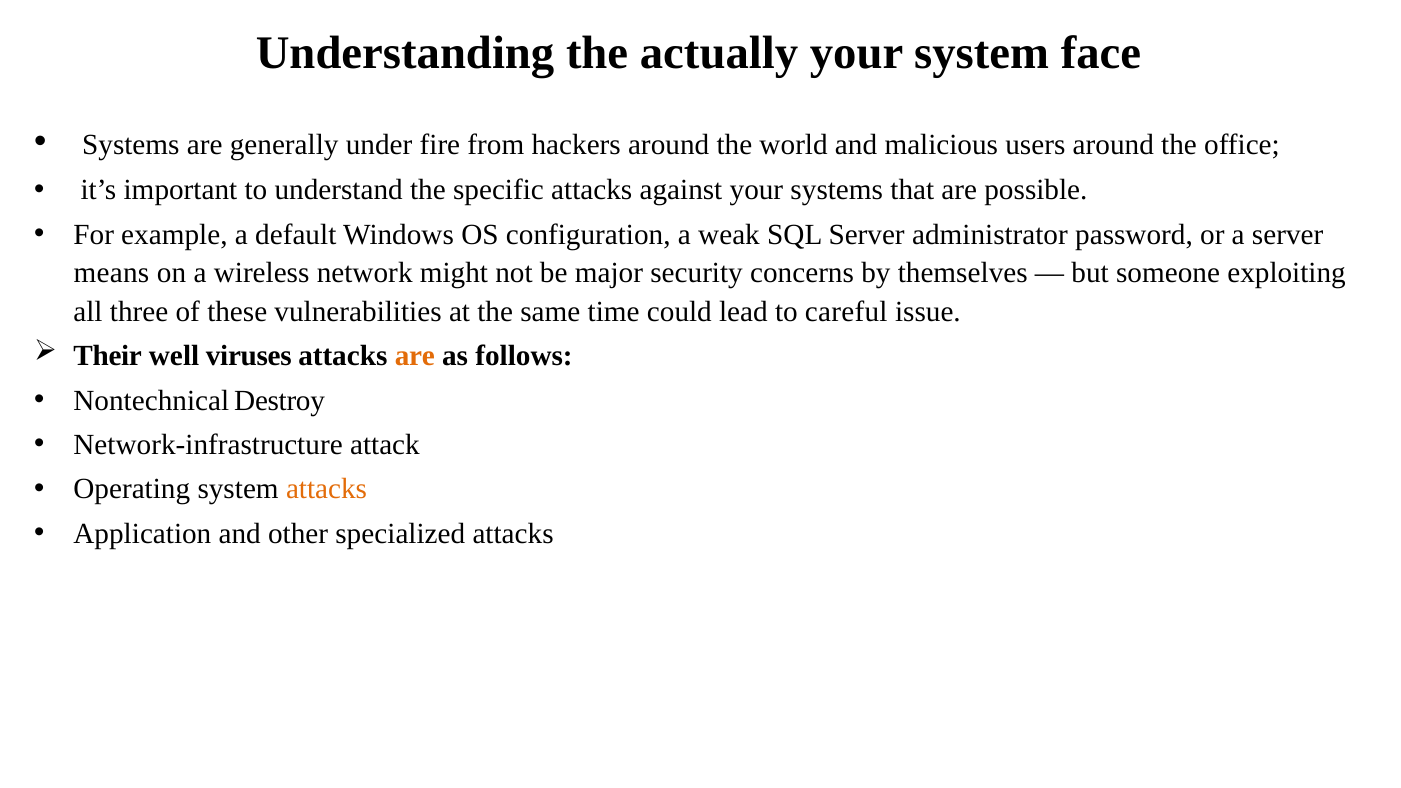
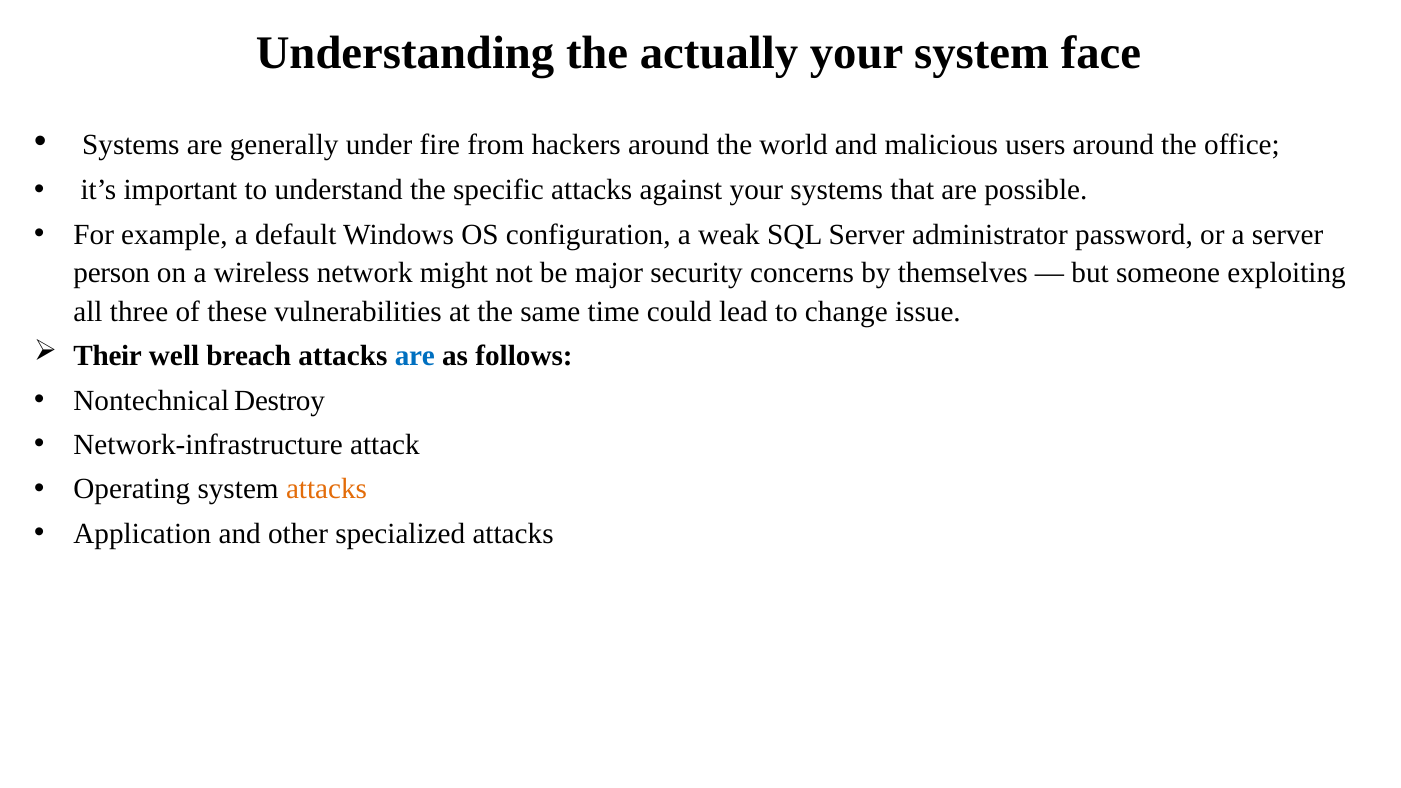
means: means -> person (112, 273)
careful: careful -> change (846, 312)
viruses: viruses -> breach (249, 356)
are colour: orange -> blue (415, 356)
